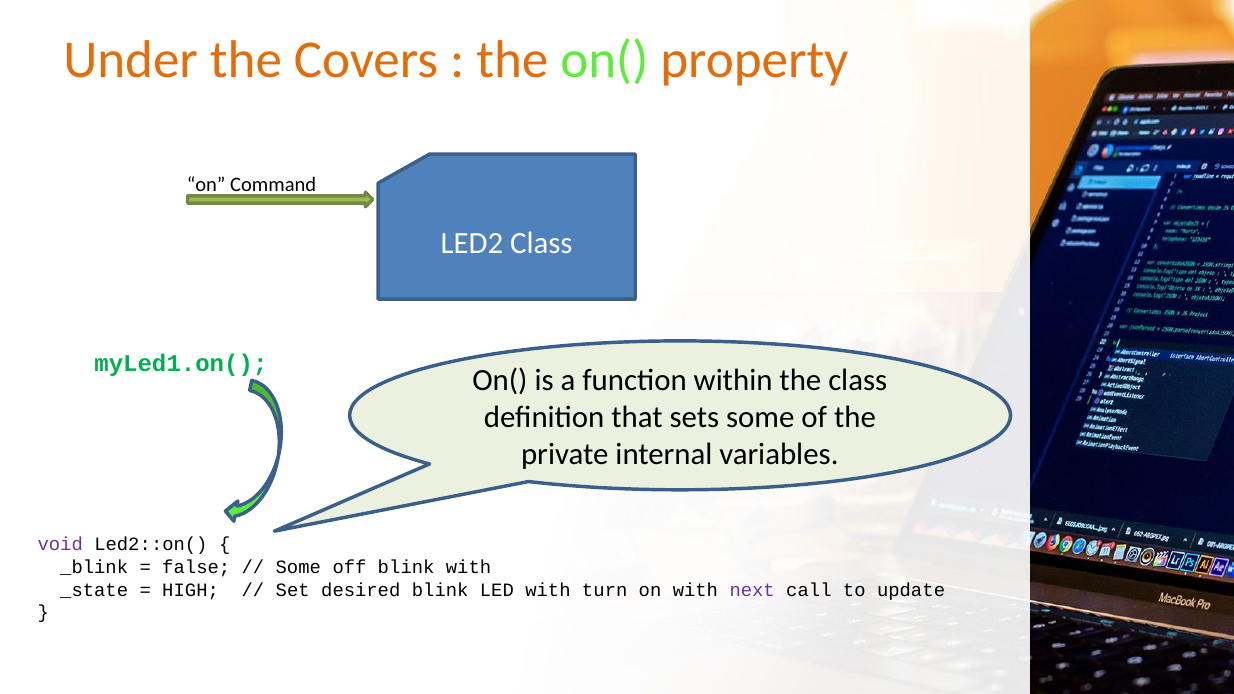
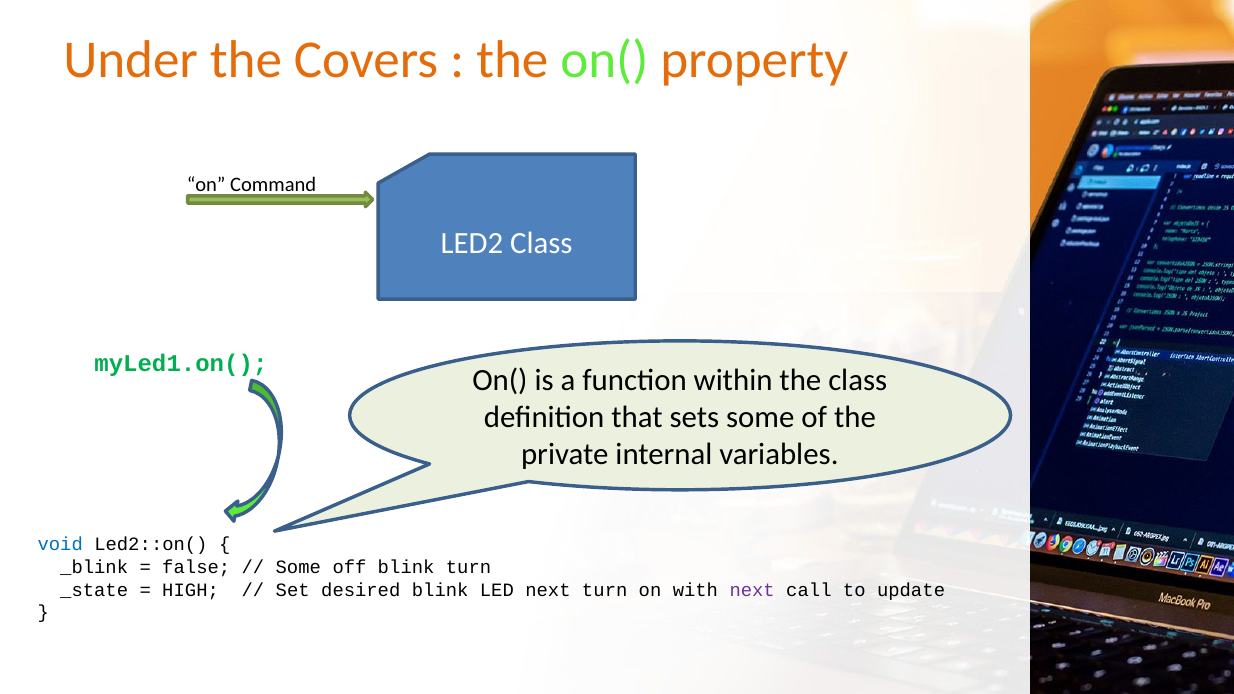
void colour: purple -> blue (60, 545)
blink with: with -> turn (469, 567)
LED with: with -> next (548, 590)
